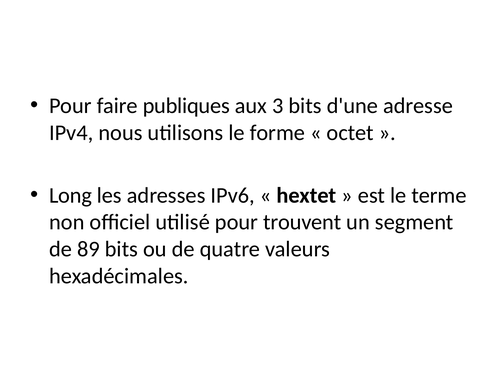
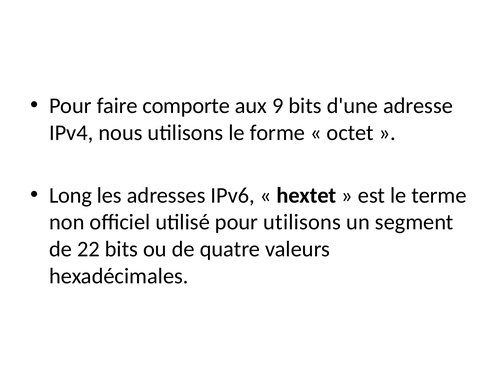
publiques: publiques -> comporte (186, 106)
3: 3 -> 9 (278, 106)
pour trouvent: trouvent -> utilisons (302, 222)
89: 89 -> 22 (88, 249)
